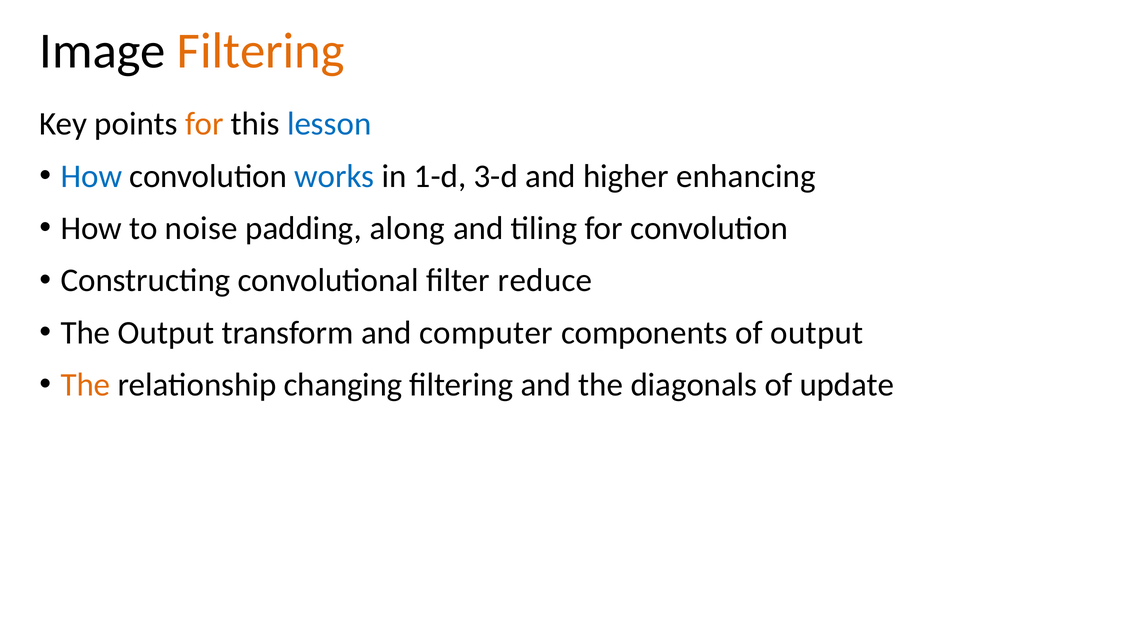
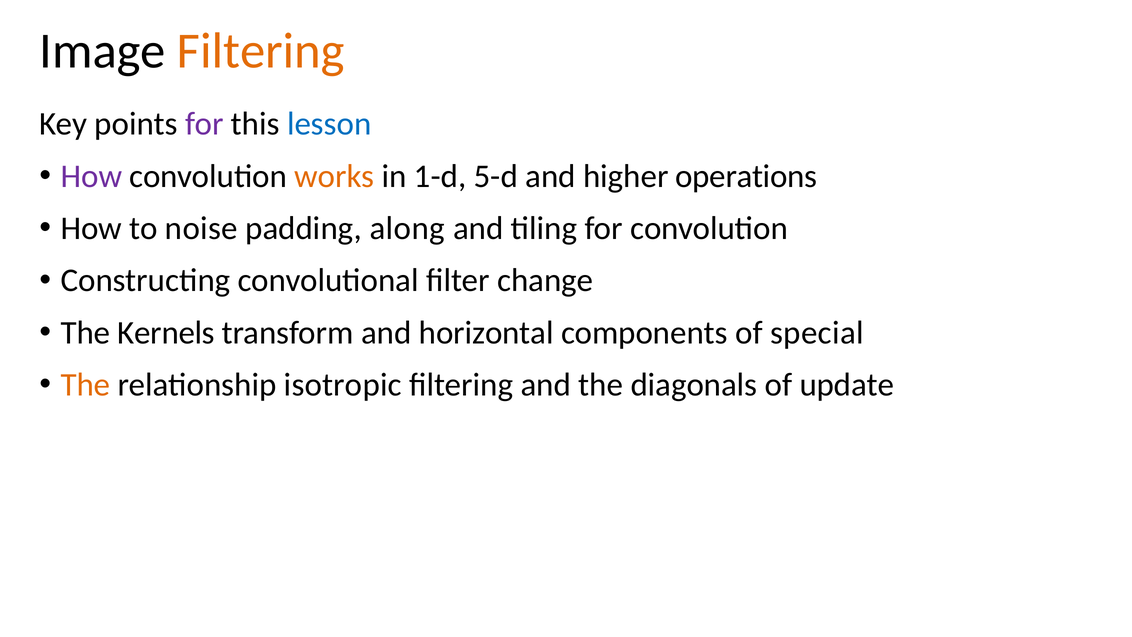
for colour: orange -> purple (204, 124)
How colour: blue -> purple (91, 176)
works colour: blue -> orange (334, 176)
3-d: 3-d -> 5-d (496, 176)
enhancing: enhancing -> operations (746, 176)
reduce: reduce -> change (545, 280)
The Output: Output -> Kernels (166, 332)
computer: computer -> horizontal (486, 332)
of output: output -> special (817, 332)
changing: changing -> isotropic (343, 385)
